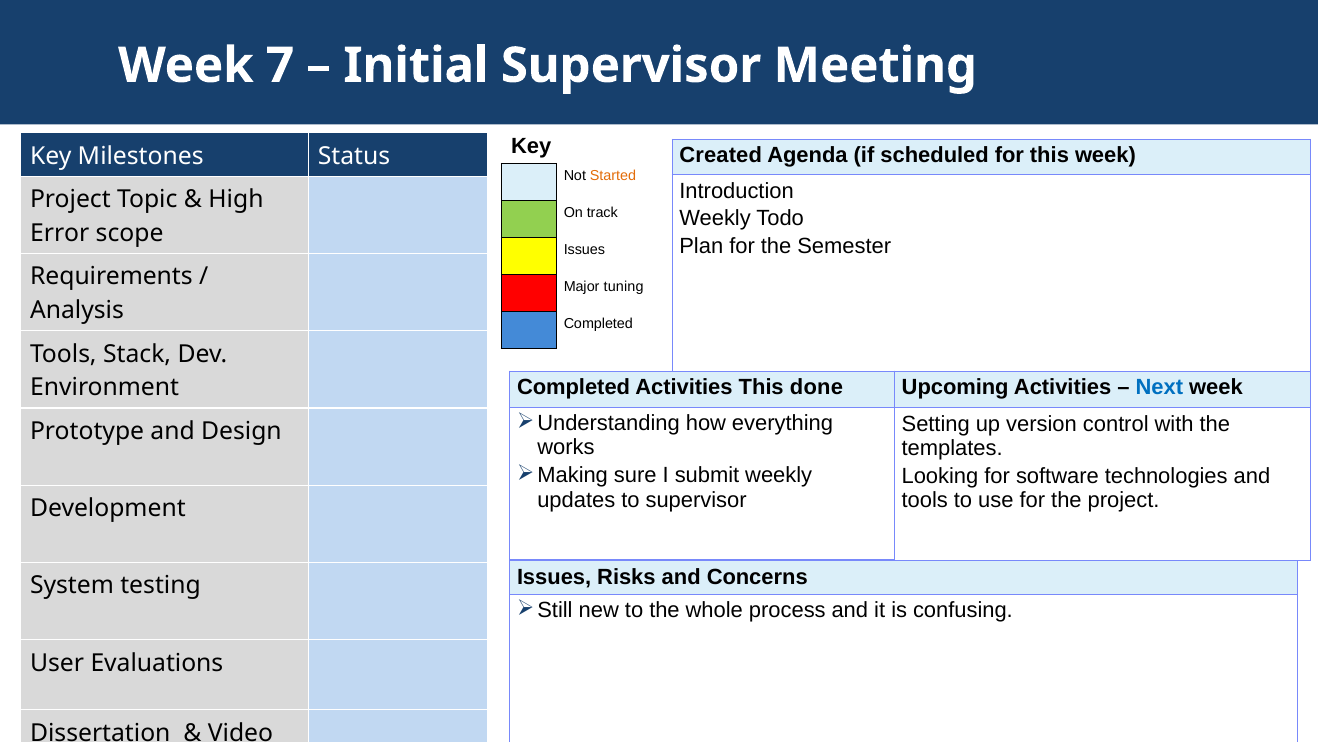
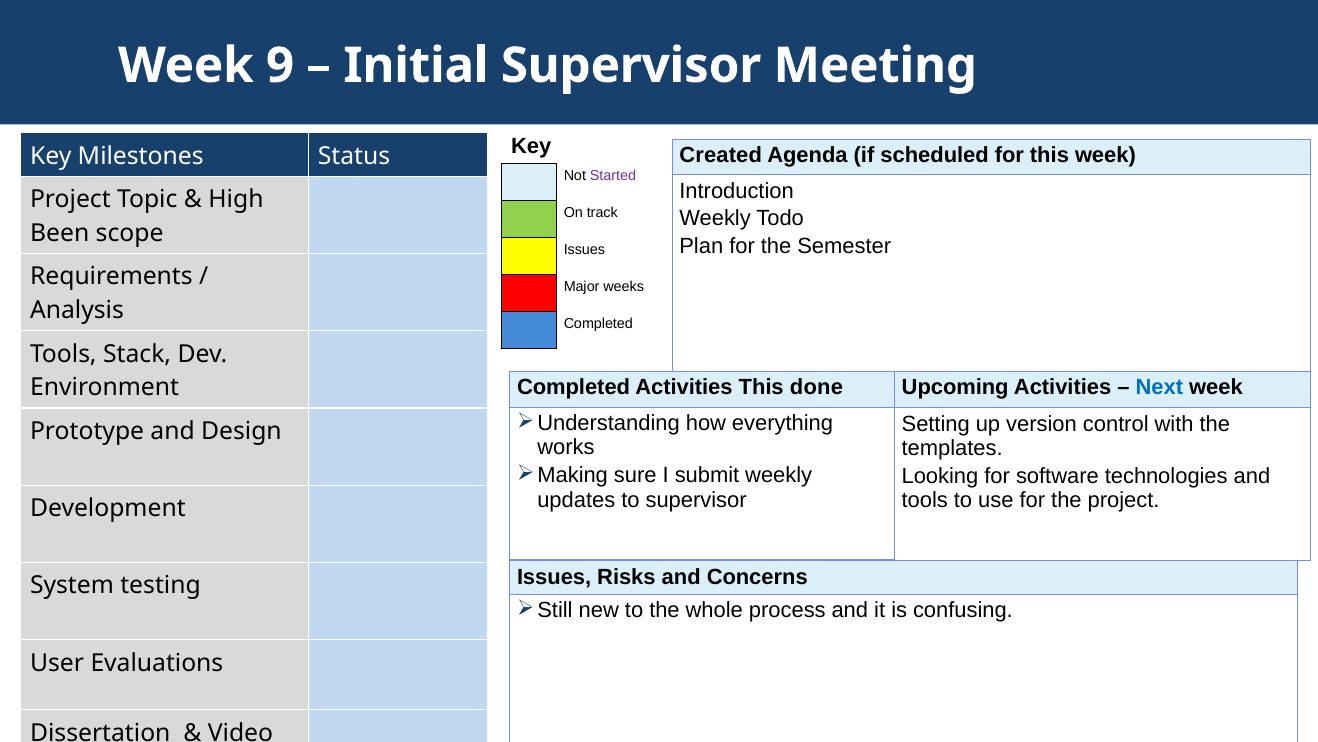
7: 7 -> 9 (280, 66)
Started colour: orange -> purple (613, 175)
Error: Error -> Been (60, 233)
tuning: tuning -> weeks (624, 286)
